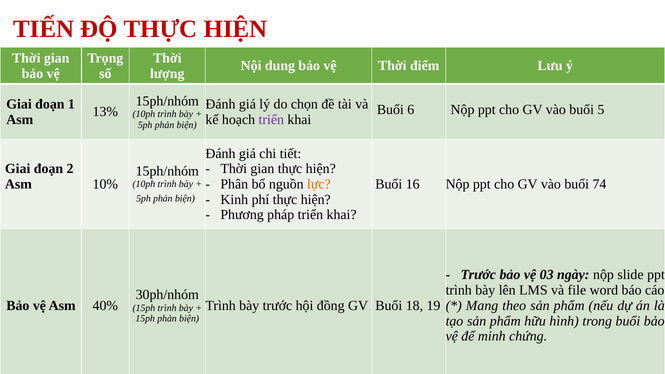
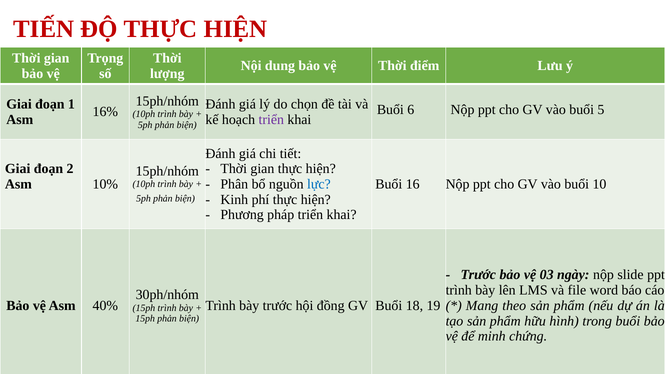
13%: 13% -> 16% (105, 112)
lực colour: orange -> blue (319, 184)
74: 74 -> 10 (599, 184)
